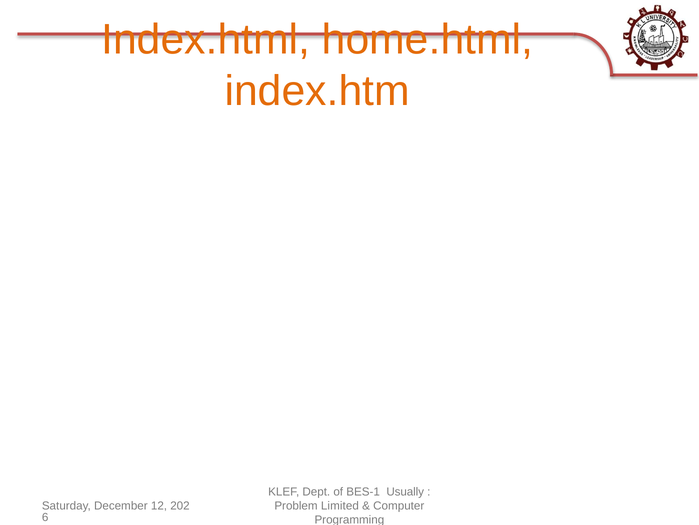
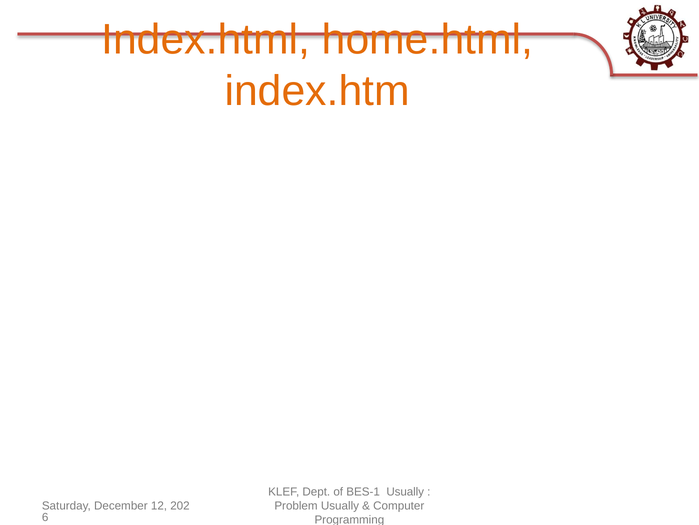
Problem Limited: Limited -> Usually (340, 505)
